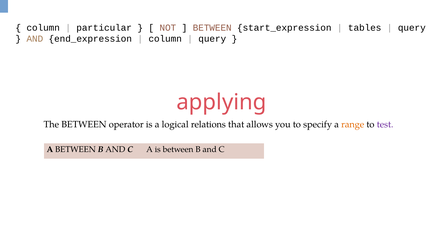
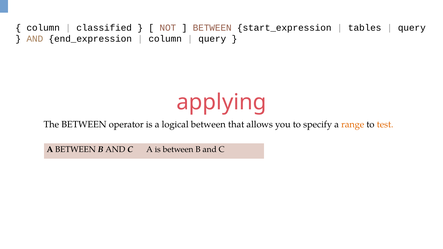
particular: particular -> classified (104, 28)
logical relations: relations -> between (208, 125)
test colour: purple -> orange (385, 125)
